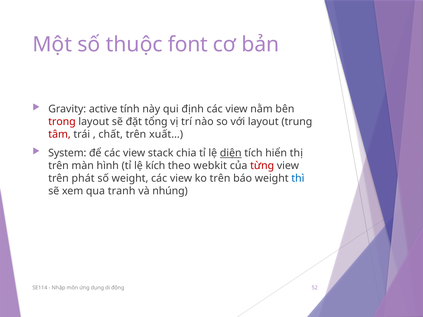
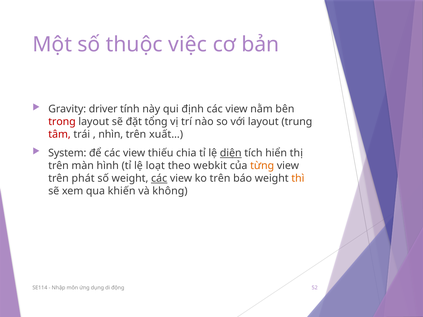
font: font -> việc (188, 44)
active: active -> driver (103, 109)
chất: chất -> nhìn (111, 135)
stack: stack -> thiếu (161, 153)
kích: kích -> loạt (155, 166)
từng colour: red -> orange (262, 166)
các underline: none -> present (159, 178)
thì colour: blue -> orange (298, 178)
tranh: tranh -> khiến (122, 191)
nhúng: nhúng -> không (170, 191)
